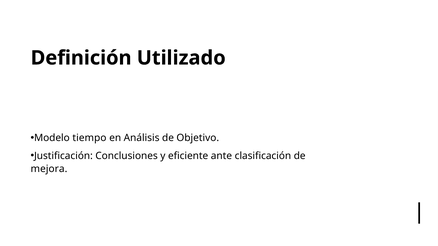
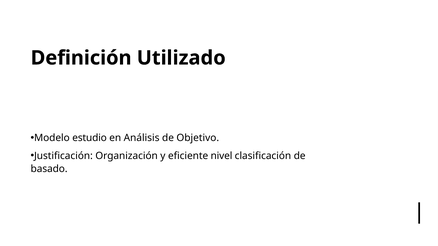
tiempo: tiempo -> estudio (90, 138)
Conclusiones: Conclusiones -> Organización (127, 156)
ante: ante -> nivel (222, 156)
mejora: mejora -> basado (49, 169)
